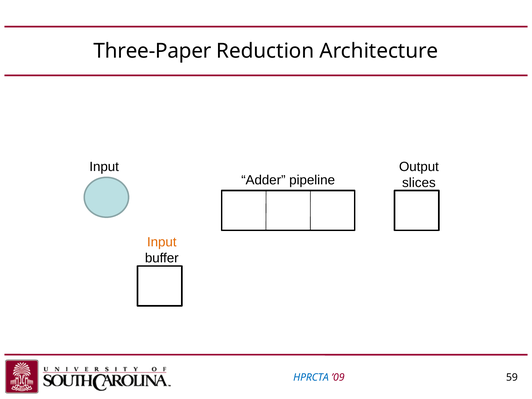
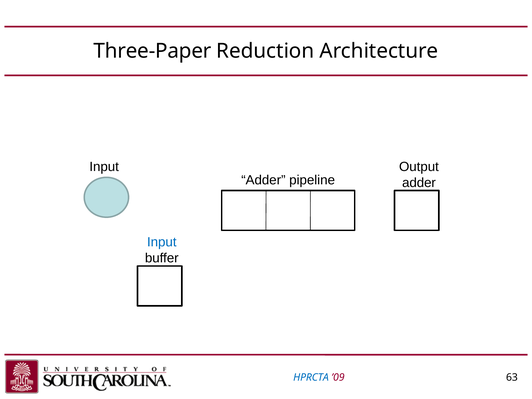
slices: slices -> adder (419, 183)
Input colour: orange -> blue (162, 242)
59: 59 -> 63 (512, 378)
